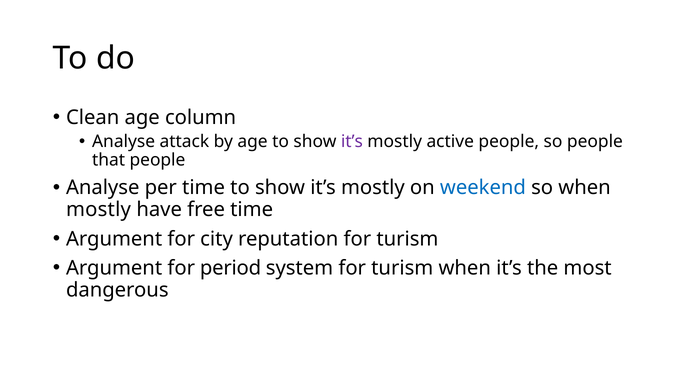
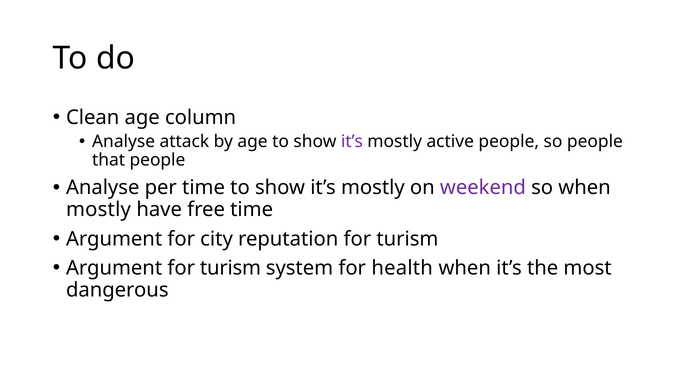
weekend colour: blue -> purple (483, 188)
Argument for period: period -> turism (231, 268)
system for turism: turism -> health (402, 268)
